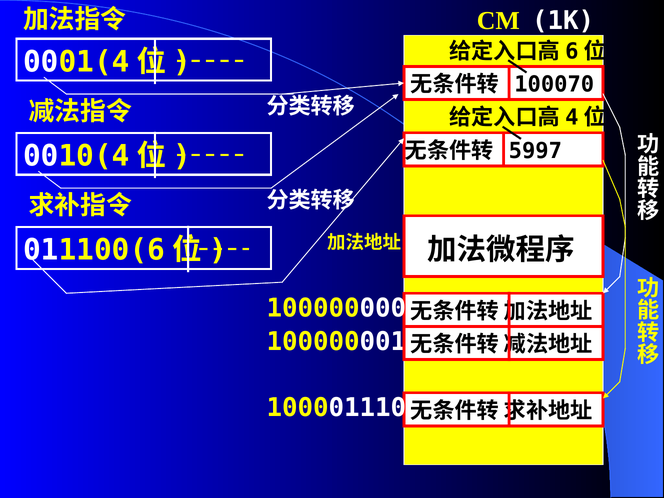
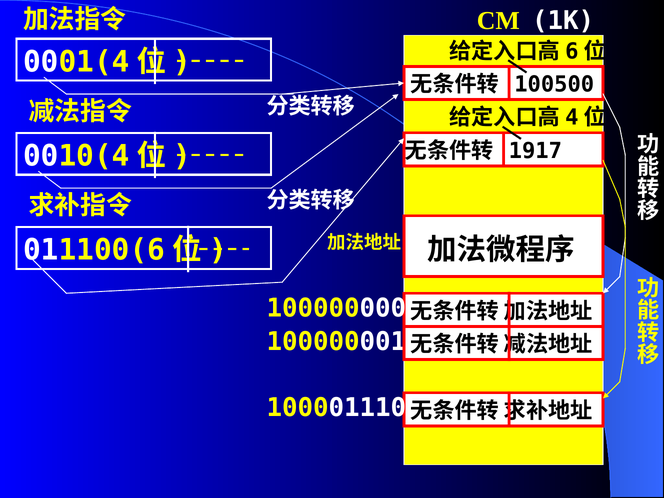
100070: 100070 -> 100500 (554, 84)
5997: 5997 -> 1917 (535, 151)
